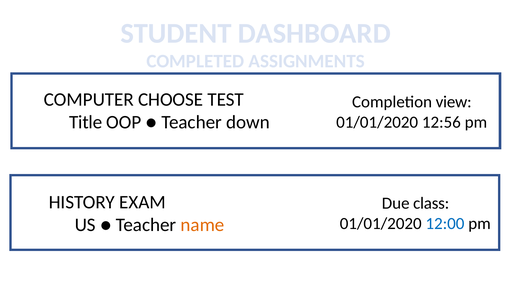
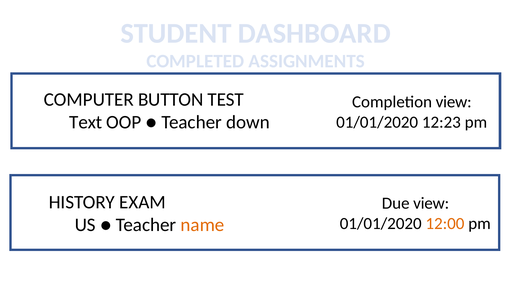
CHOOSE: CHOOSE -> BUTTON (171, 100)
Title: Title -> Text (86, 123)
12:56: 12:56 -> 12:23 (441, 122)
Due class: class -> view (431, 204)
12:00 colour: blue -> orange (445, 224)
